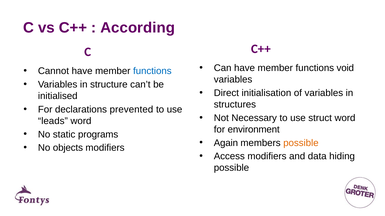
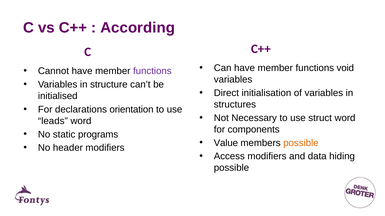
functions colour: blue -> purple (152, 71)
prevented: prevented -> orientation (132, 110)
environment: environment -> components (254, 130)
Again: Again -> Value (226, 143)
objects: objects -> header (68, 148)
